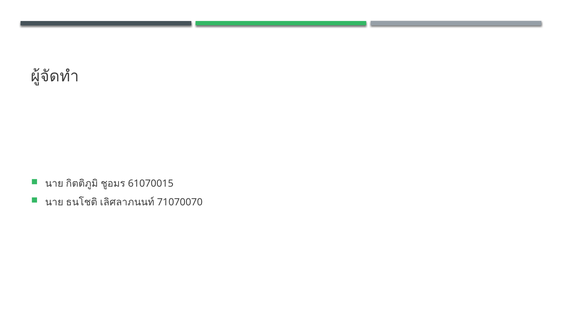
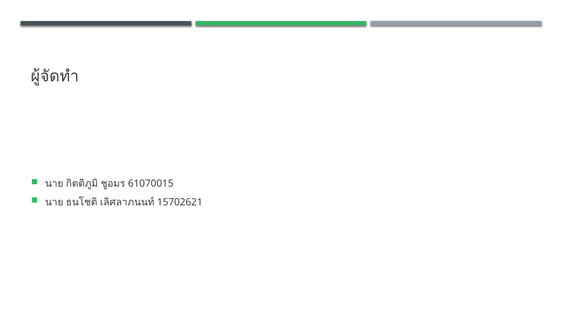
71070070: 71070070 -> 15702621 (180, 202)
